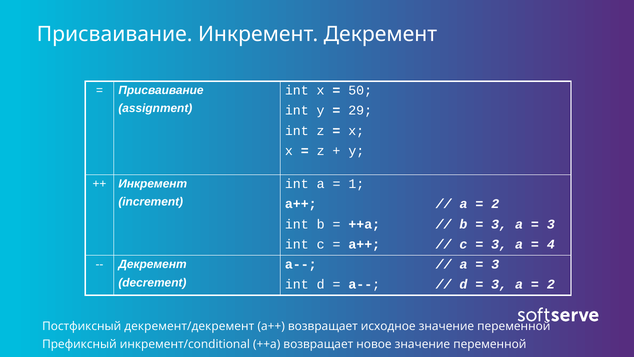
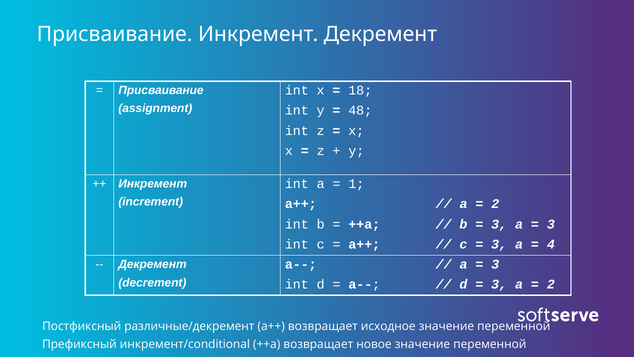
50: 50 -> 18 (360, 90)
29: 29 -> 48 (360, 110)
декремент/декремент: декремент/декремент -> различные/декремент (189, 326)
